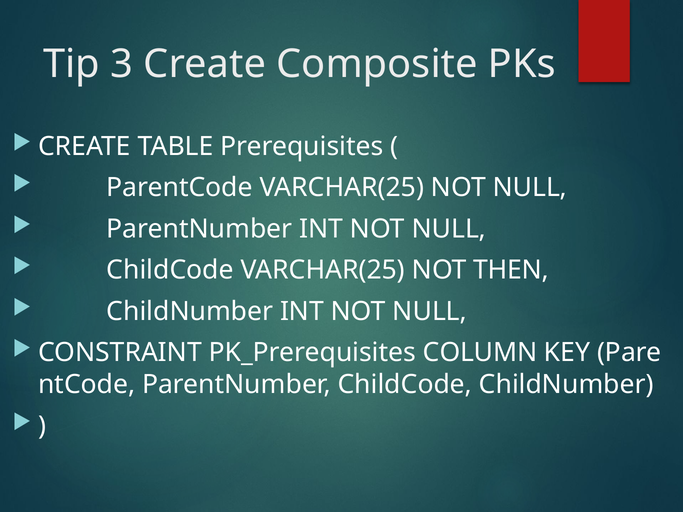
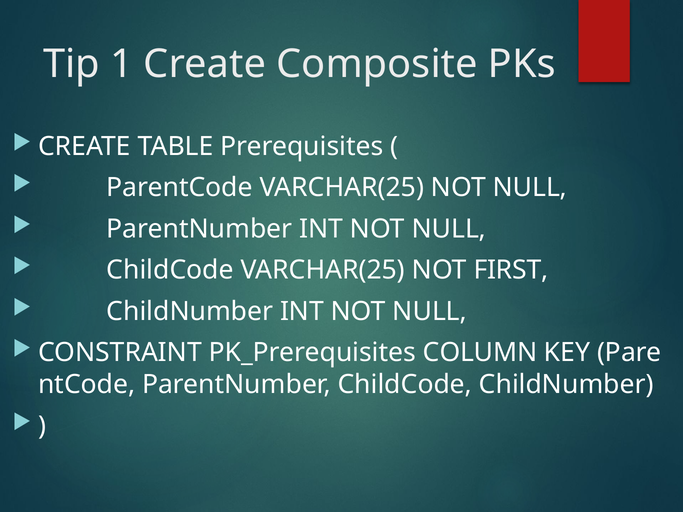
3: 3 -> 1 (122, 64)
THEN: THEN -> FIRST (511, 270)
